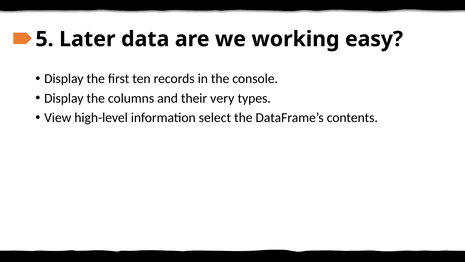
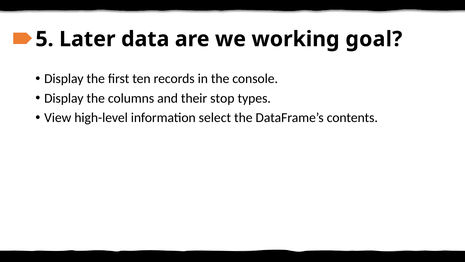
easy: easy -> goal (374, 39)
very: very -> stop (222, 98)
